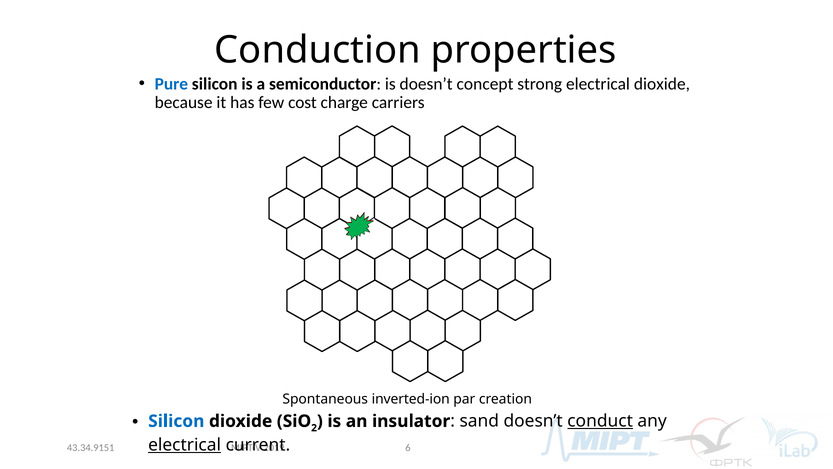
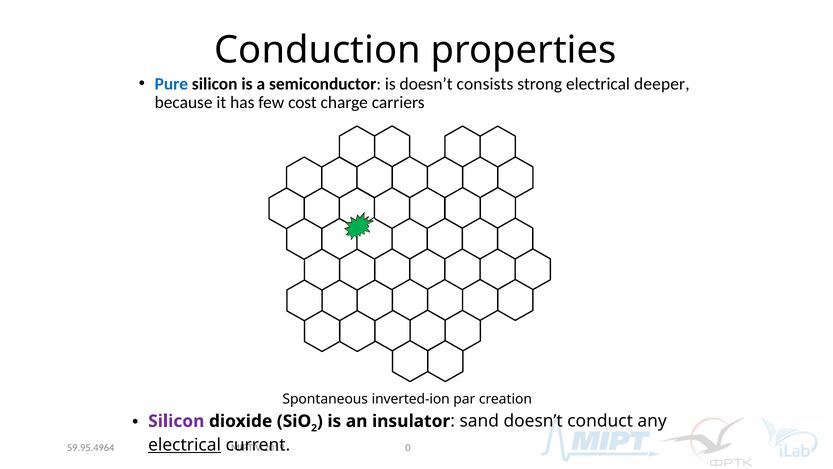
concept: concept -> consists (485, 84)
electrical dioxide: dioxide -> deeper (662, 84)
Silicon colour: blue -> purple (176, 421)
conduct underline: present -> none (600, 421)
6: 6 -> 0 (408, 447)
43.34.9151: 43.34.9151 -> 59.95.4964 (91, 447)
